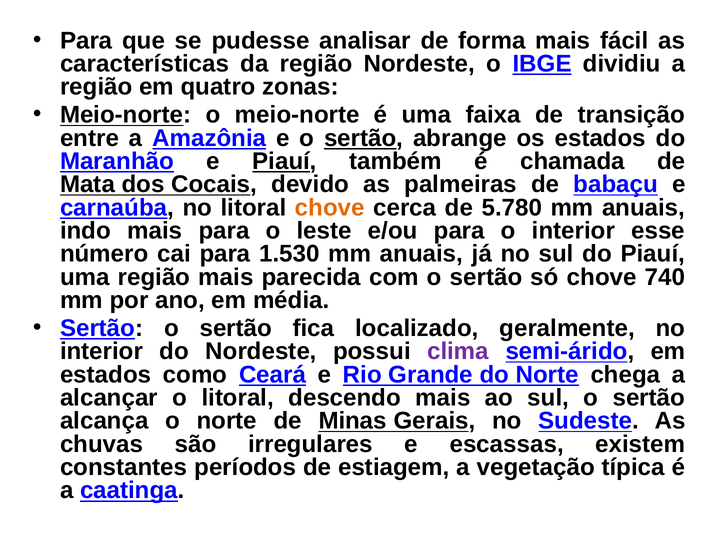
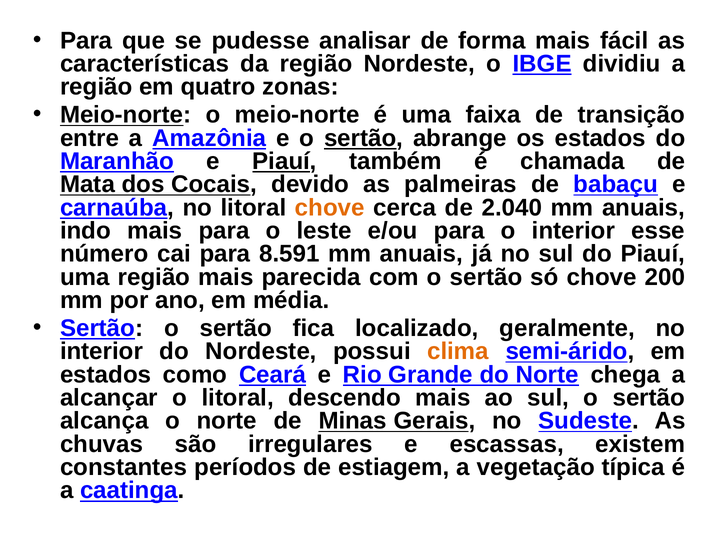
5.780: 5.780 -> 2.040 (512, 208)
1.530: 1.530 -> 8.591 (289, 254)
740: 740 -> 200 (665, 277)
clima colour: purple -> orange (458, 351)
